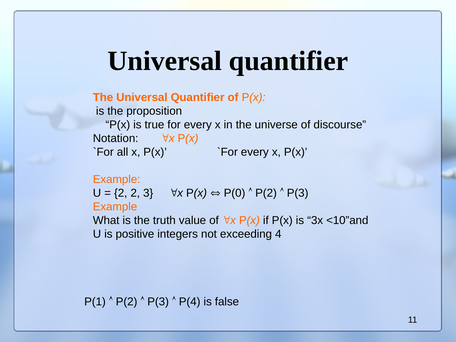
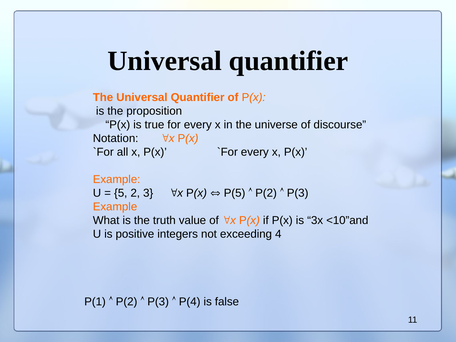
2: 2 -> 5 (121, 193)
P(0: P(0 -> P(5 (235, 193)
